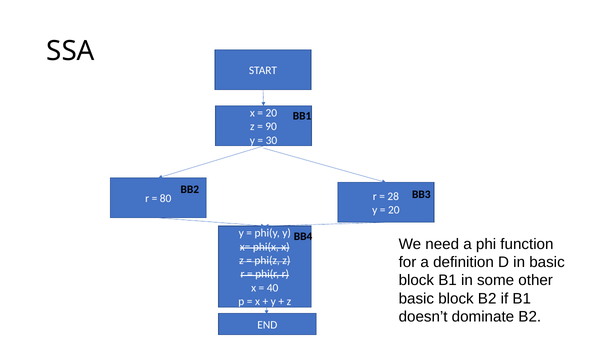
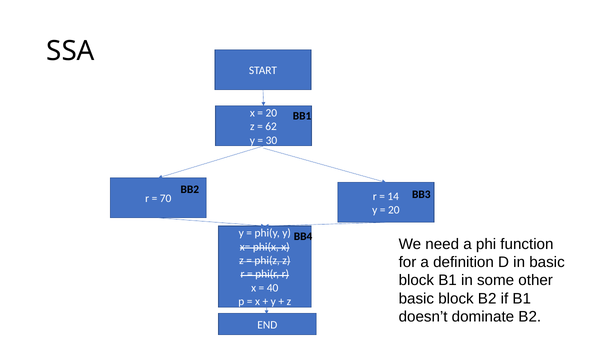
90: 90 -> 62 (271, 126)
80: 80 -> 70 (166, 198)
28: 28 -> 14 (393, 196)
